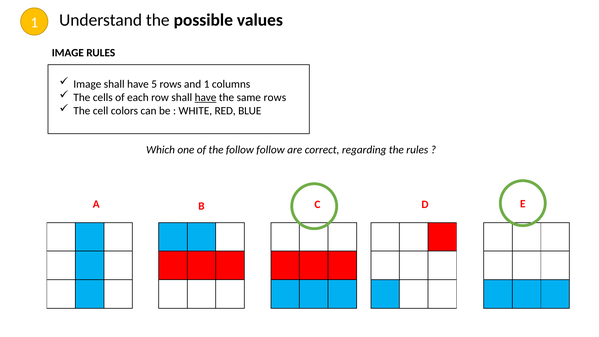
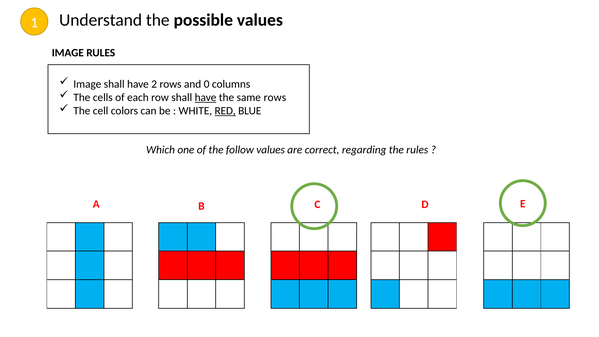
5: 5 -> 2 (154, 84)
and 1: 1 -> 0 (207, 84)
RED underline: none -> present (225, 111)
follow follow: follow -> values (271, 150)
